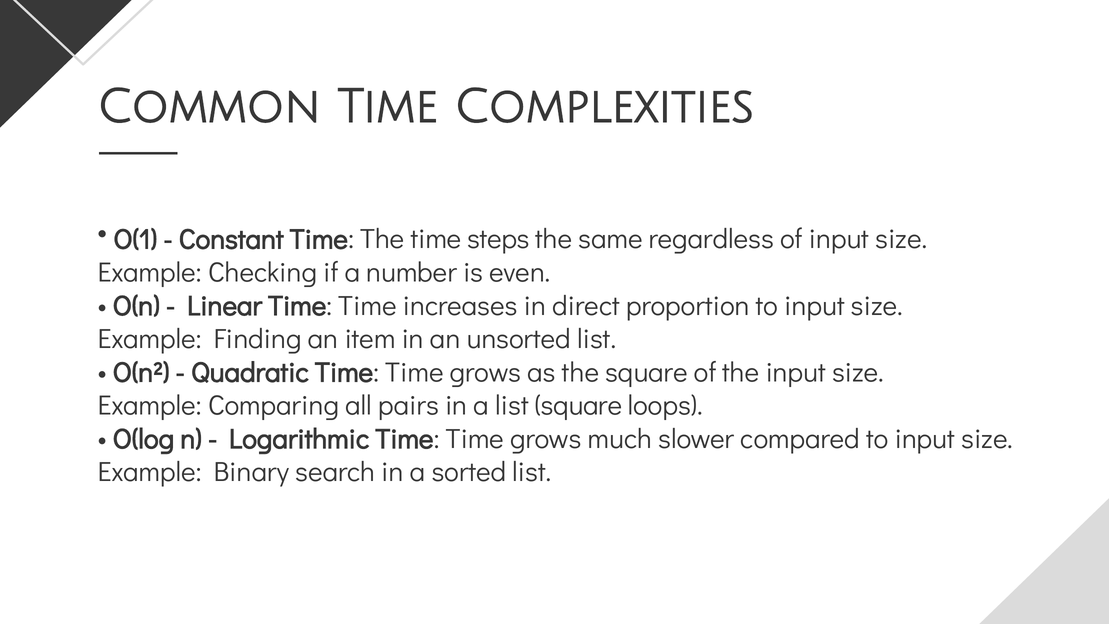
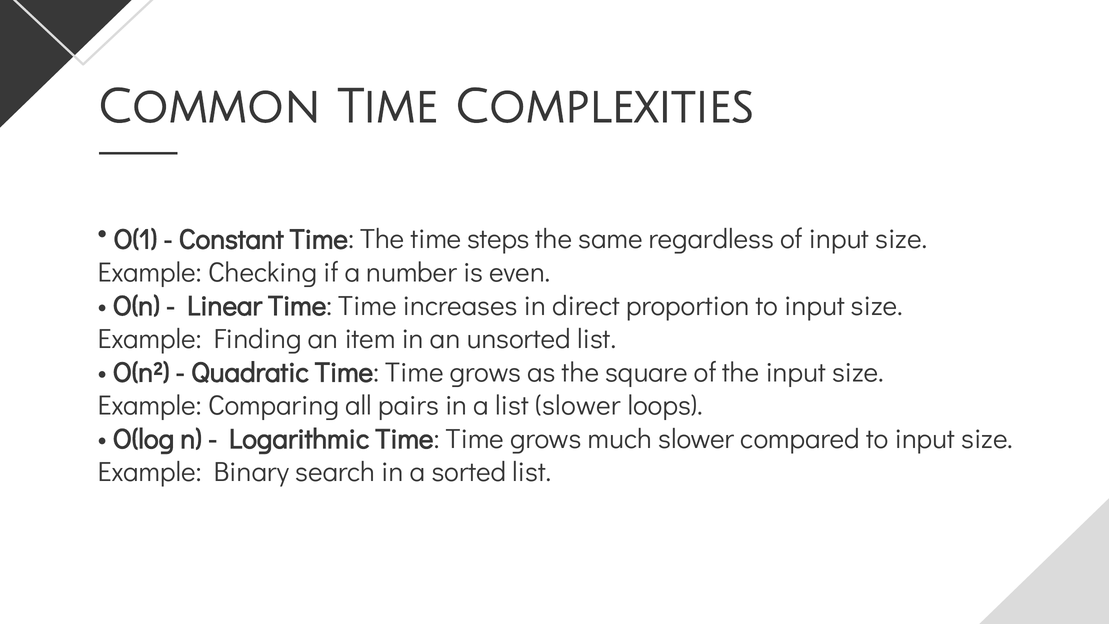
list square: square -> slower (578, 406)
